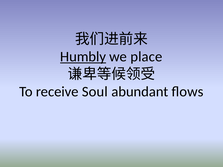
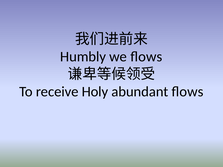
Humbly underline: present -> none (83, 57)
we place: place -> ﬂows (146, 57)
Soul: Soul -> Holy (95, 92)
